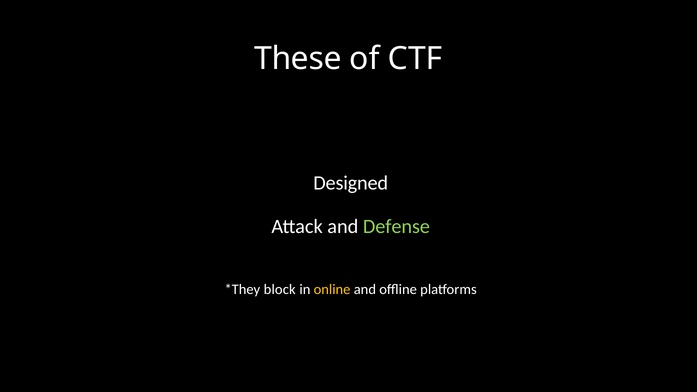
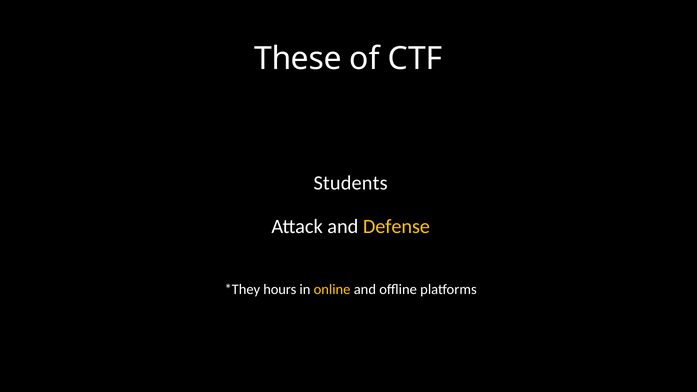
Designed: Designed -> Students (351, 183)
Defense colour: light green -> yellow (396, 227)
block: block -> hours (280, 289)
